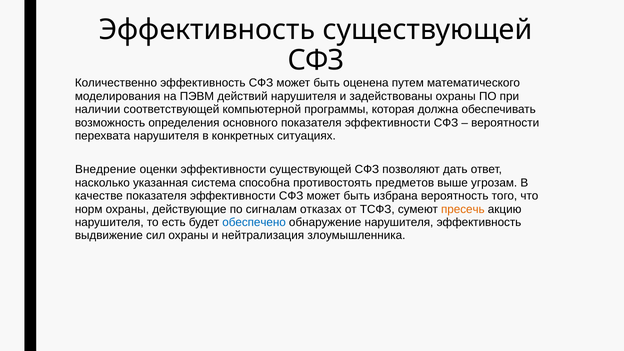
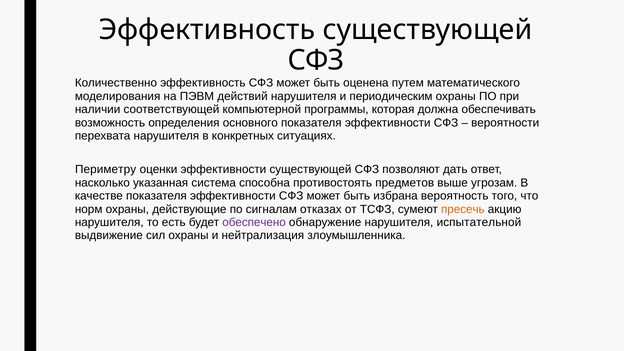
задействованы: задействованы -> периодическим (391, 96)
Внедрение: Внедрение -> Периметру (106, 170)
обеспечено colour: blue -> purple (254, 222)
нарушителя эффективность: эффективность -> испытательной (479, 222)
